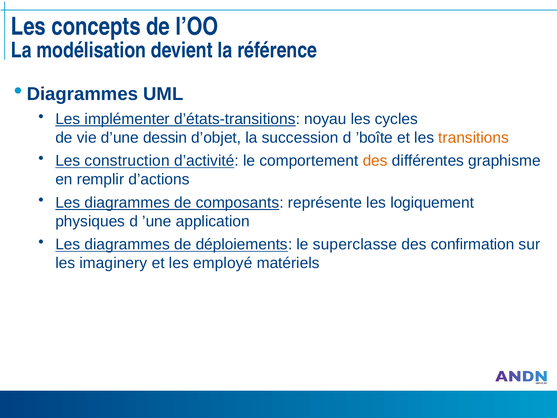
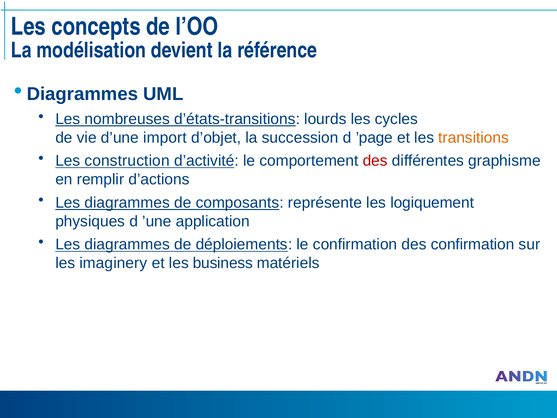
implémenter: implémenter -> nombreuses (127, 119)
noyau: noyau -> lourds (325, 119)
dessin: dessin -> import (165, 138)
’boîte: ’boîte -> ’page (374, 138)
des colour: orange -> red (375, 161)
le superclasse: superclasse -> confirmation (355, 244)
employé: employé -> business (223, 263)
